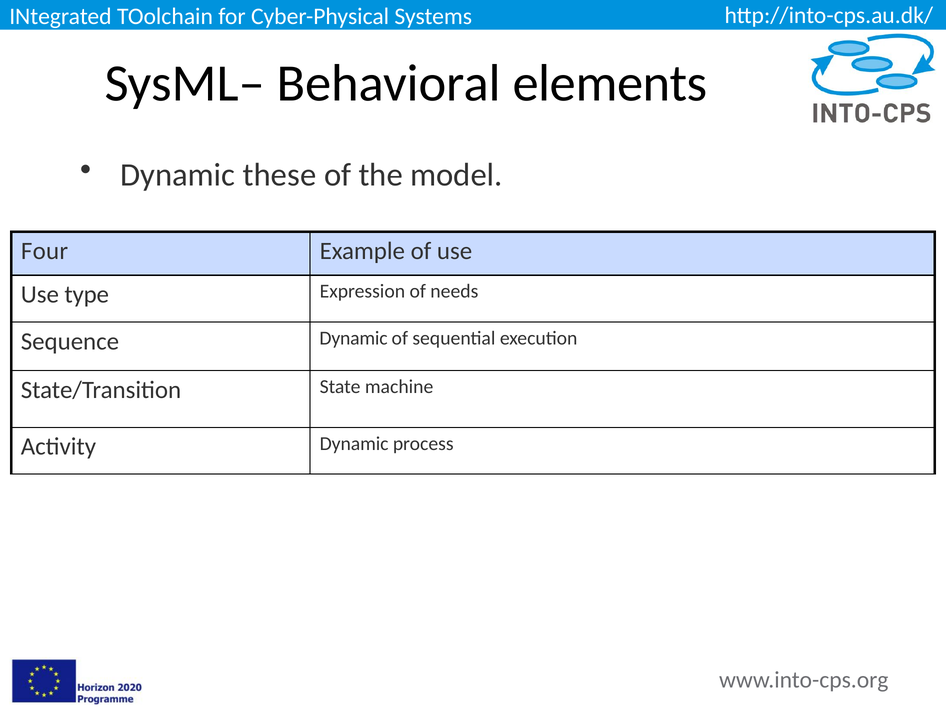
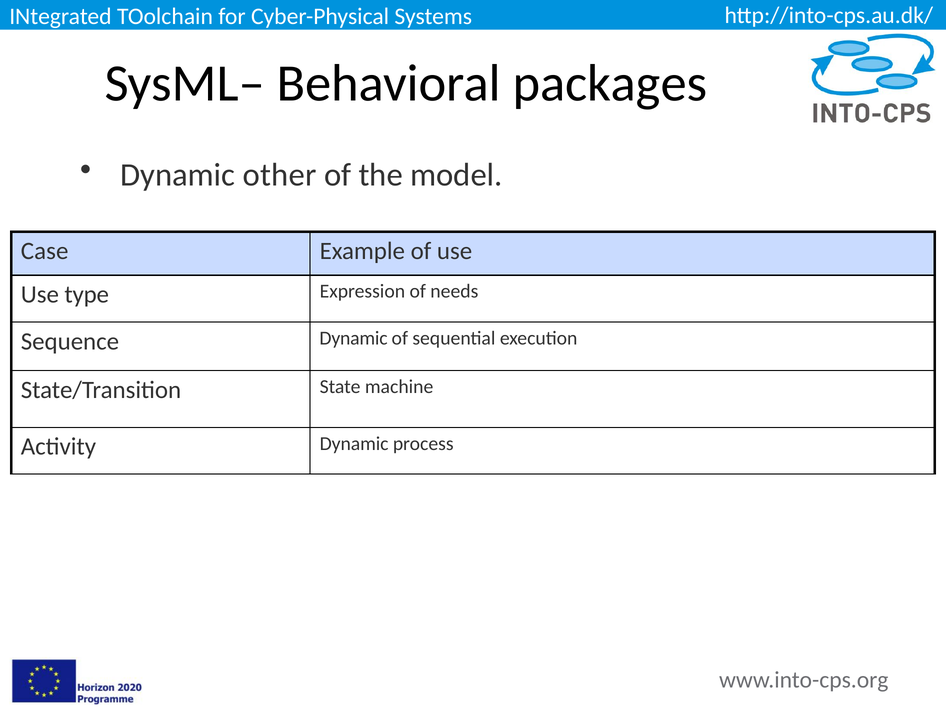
elements: elements -> packages (610, 83)
these: these -> other (280, 175)
Four: Four -> Case (45, 251)
